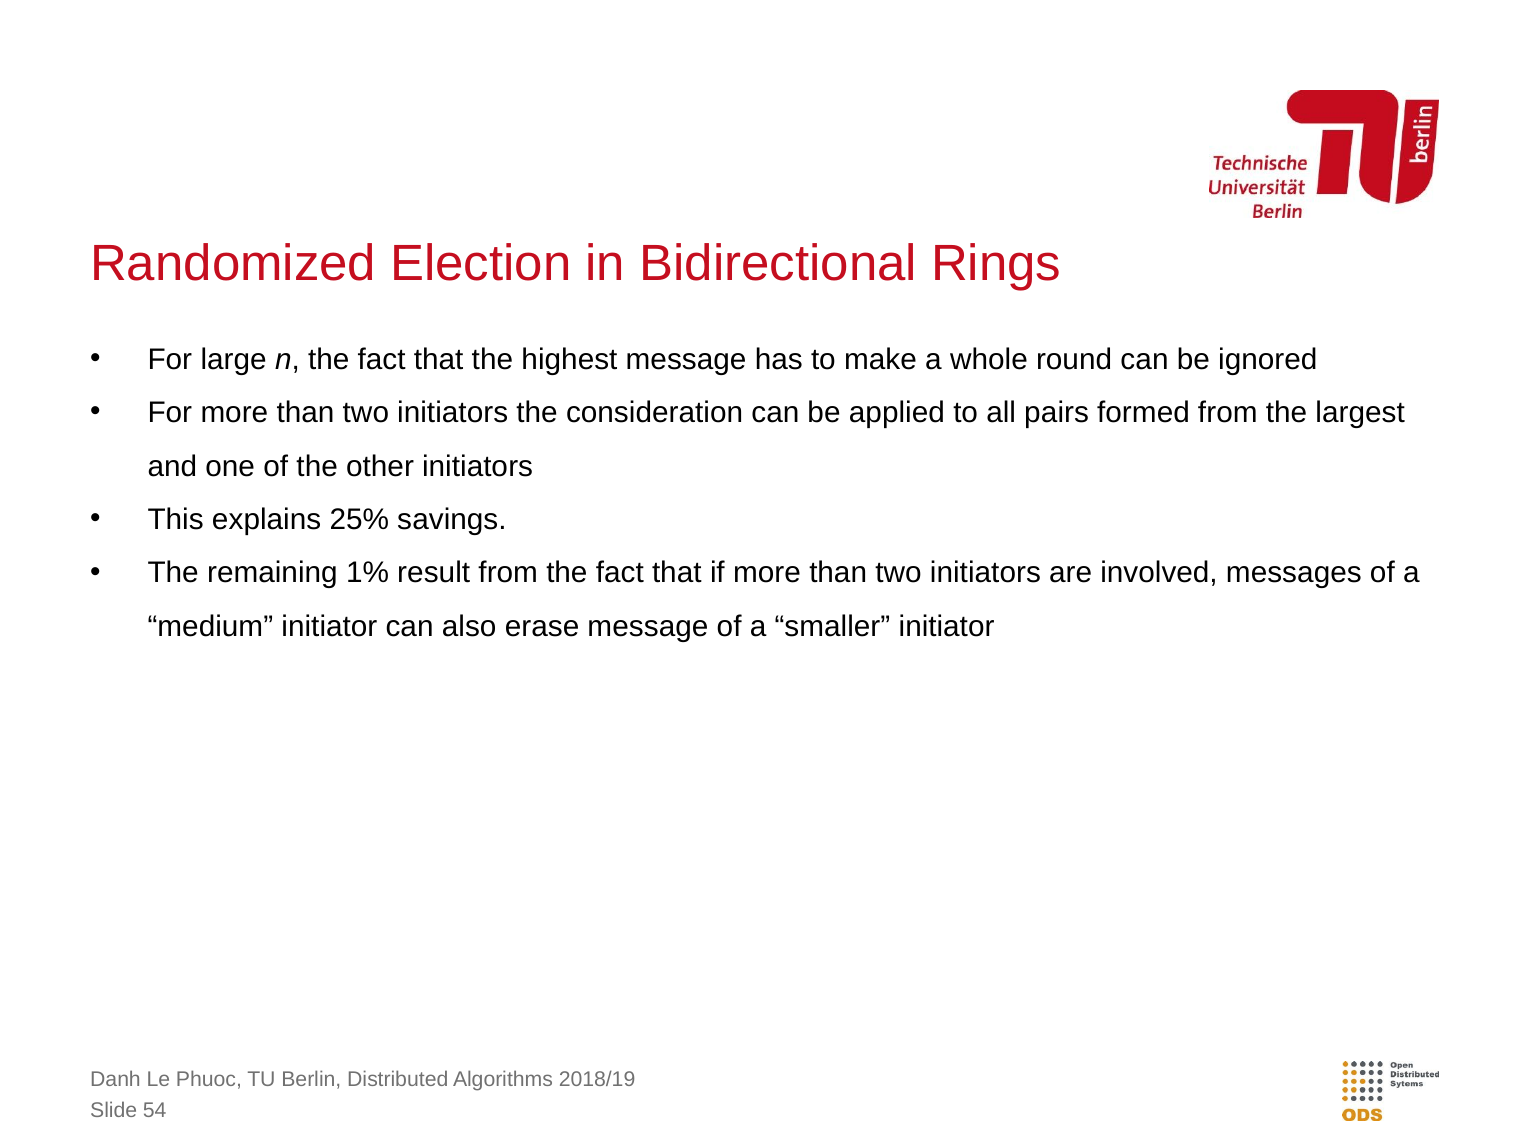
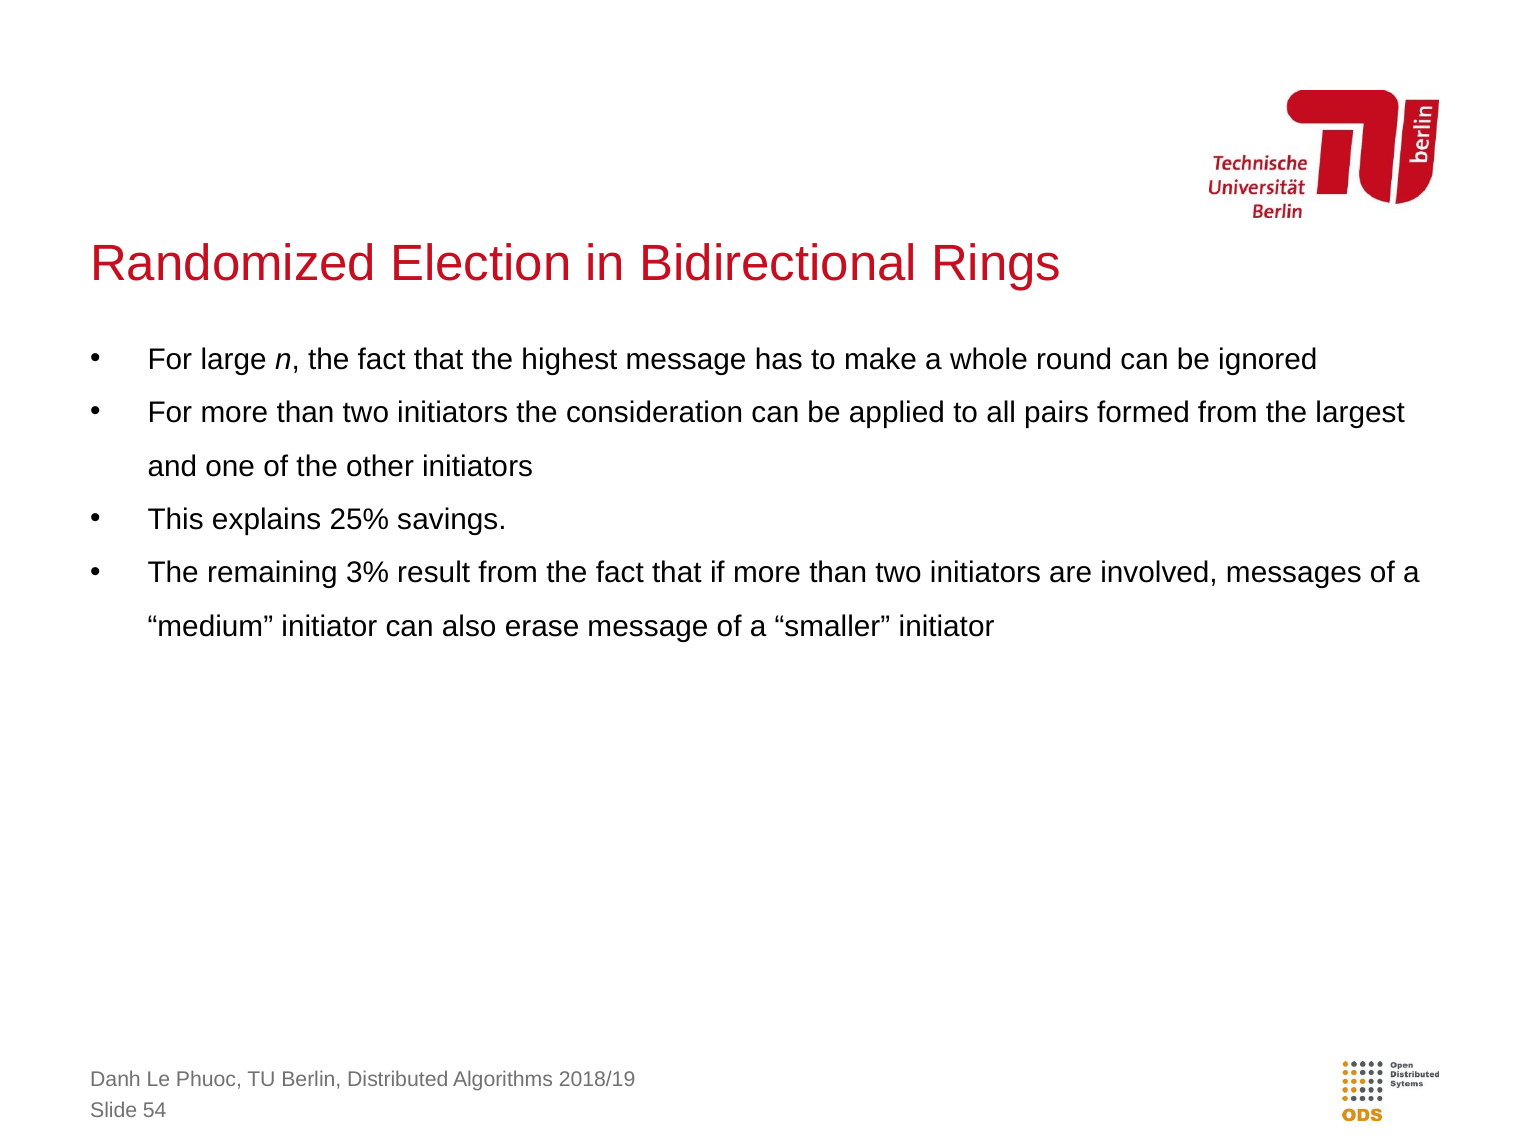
1%: 1% -> 3% (368, 574)
